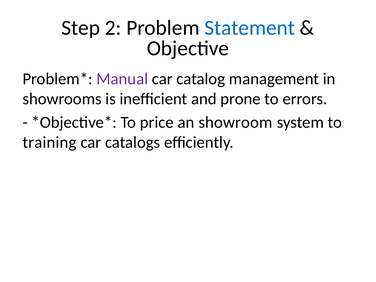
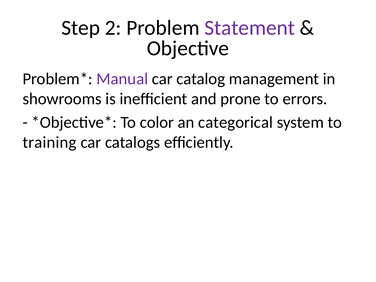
Statement colour: blue -> purple (250, 28)
price: price -> color (157, 122)
showroom: showroom -> categorical (236, 122)
